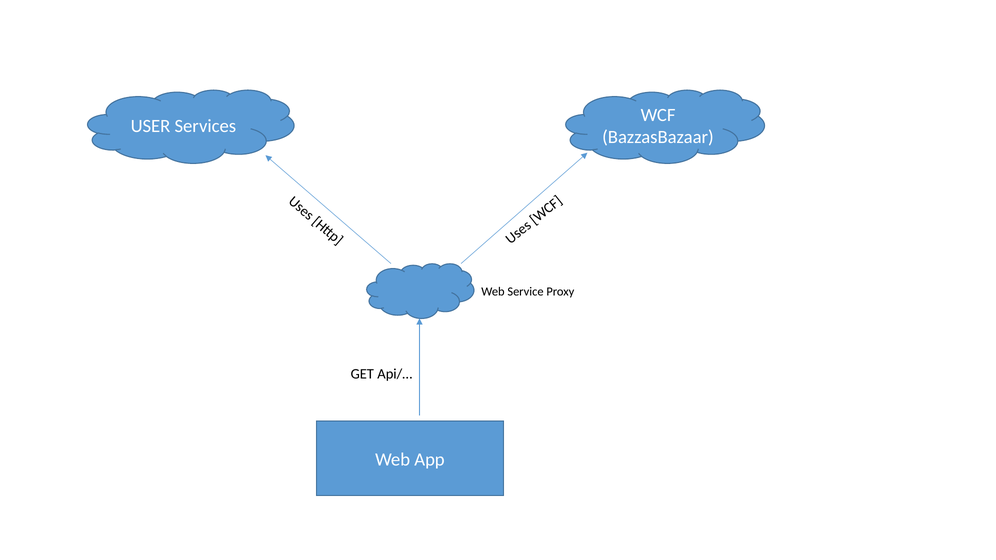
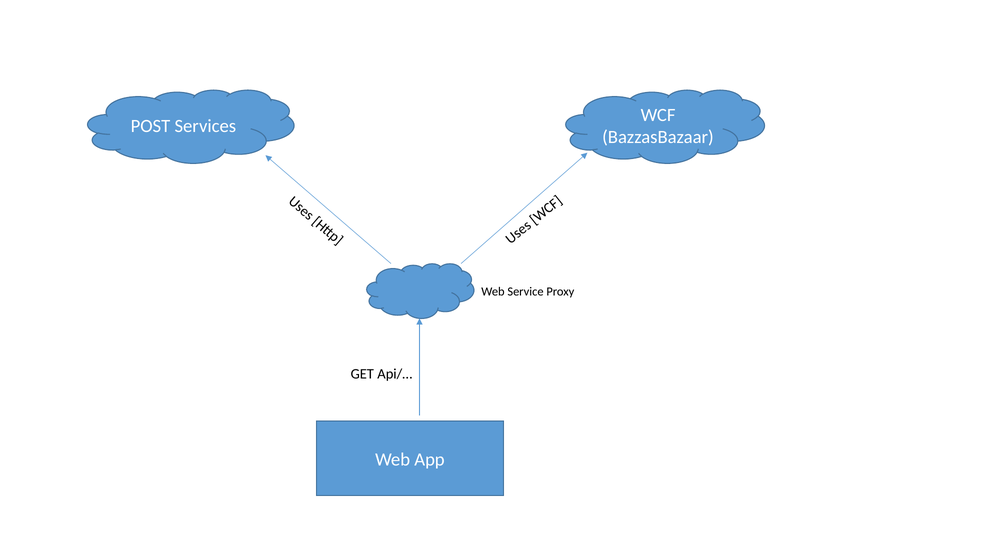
USER: USER -> POST (150, 126)
